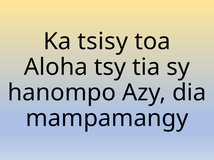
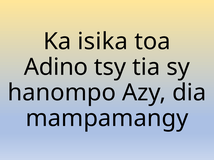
tsisy: tsisy -> isika (103, 42)
Aloha: Aloha -> Adino (56, 67)
